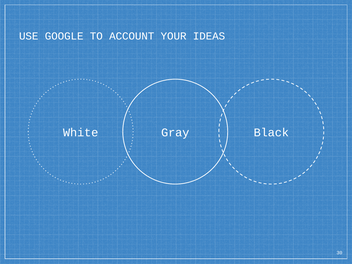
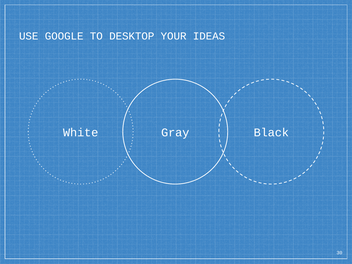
ACCOUNT: ACCOUNT -> DESKTOP (132, 36)
